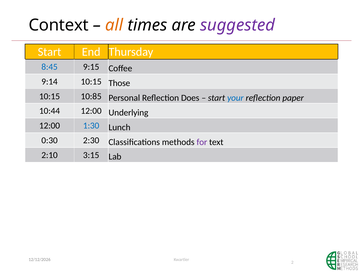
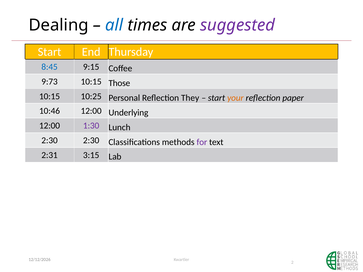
Context: Context -> Dealing (59, 25)
all colour: orange -> blue (114, 25)
9:14: 9:14 -> 9:73 (50, 82)
10:85: 10:85 -> 10:25 (91, 96)
Does: Does -> They (190, 98)
your colour: blue -> orange (235, 98)
10:44: 10:44 -> 10:46 (50, 111)
1:30 colour: blue -> purple (91, 126)
0:30: 0:30 -> 2:30 (50, 141)
2:10: 2:10 -> 2:31 (50, 155)
